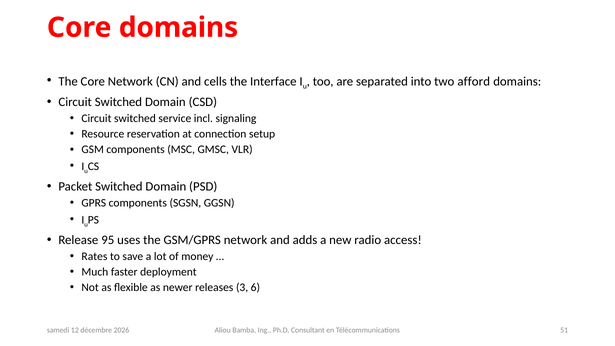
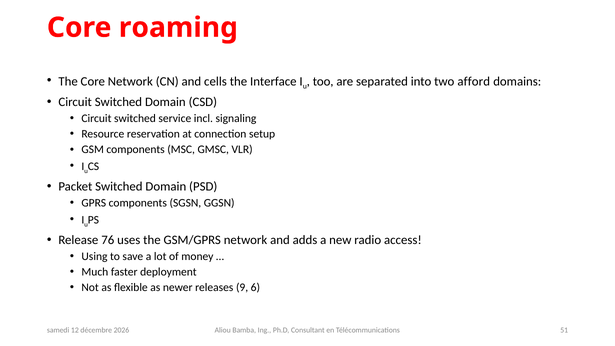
Core domains: domains -> roaming (178, 28)
95: 95 -> 76 (108, 240)
Rates: Rates -> Using (94, 256)
3: 3 -> 9 (242, 287)
